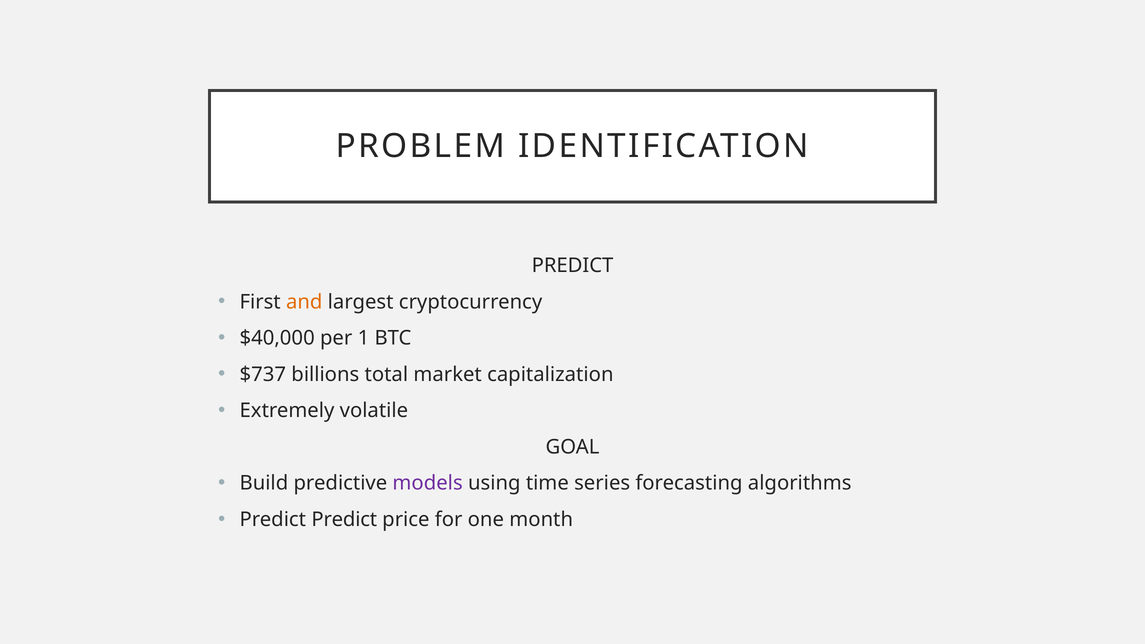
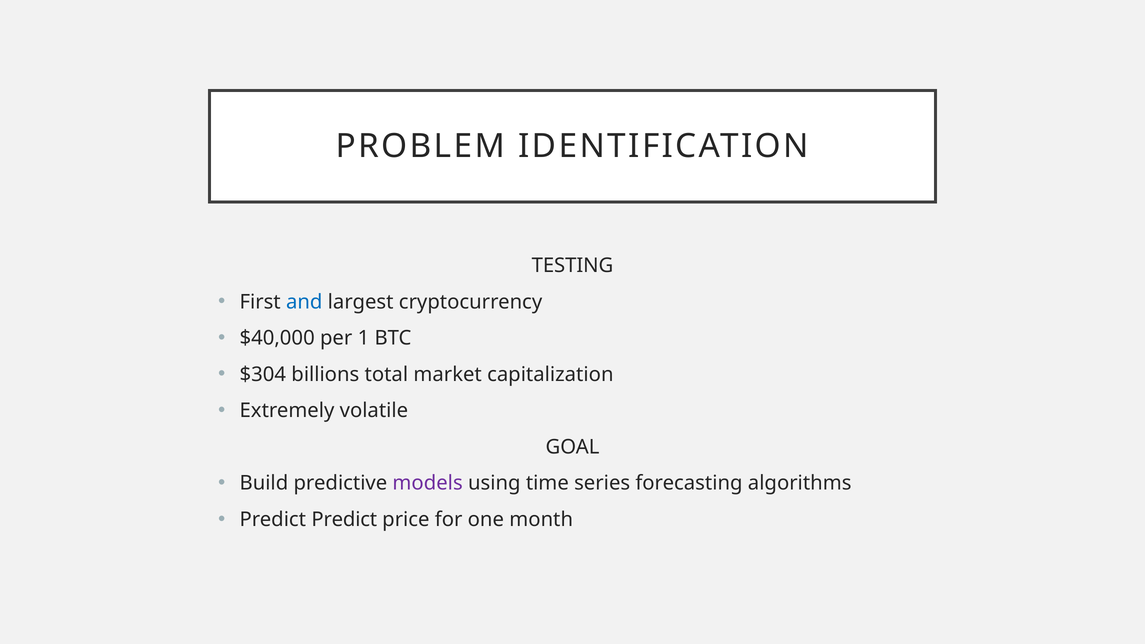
PREDICT: PREDICT -> TESTING (573, 266)
and colour: orange -> blue (304, 302)
$737: $737 -> $304 (263, 374)
